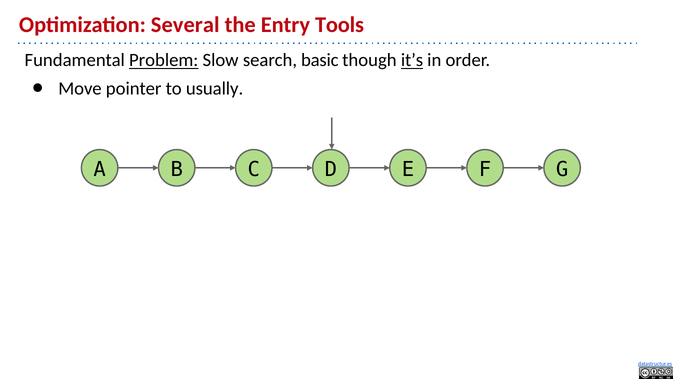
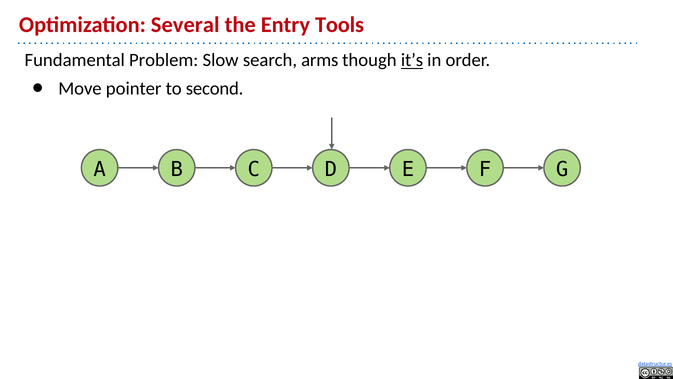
Problem underline: present -> none (164, 60)
basic: basic -> arms (320, 60)
usually: usually -> second (215, 88)
